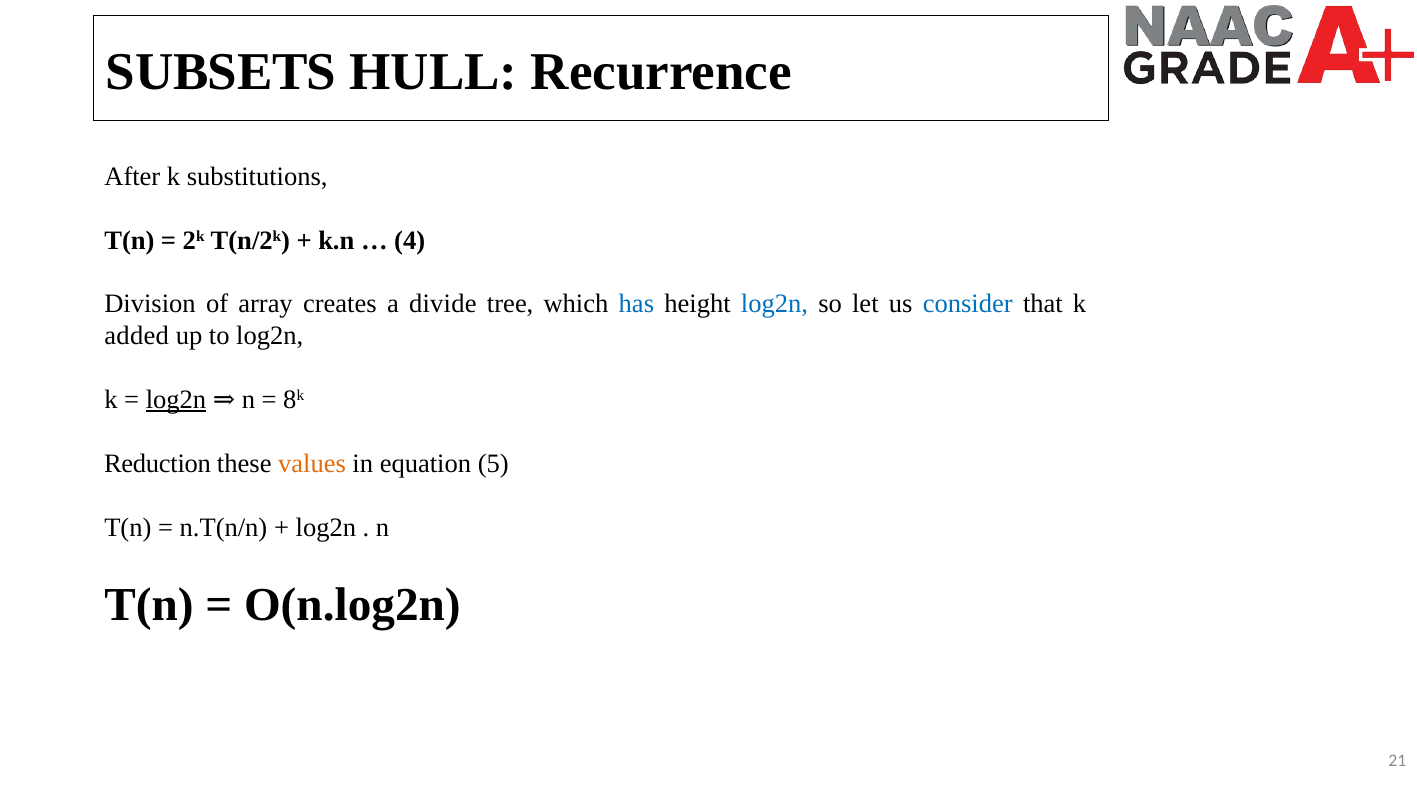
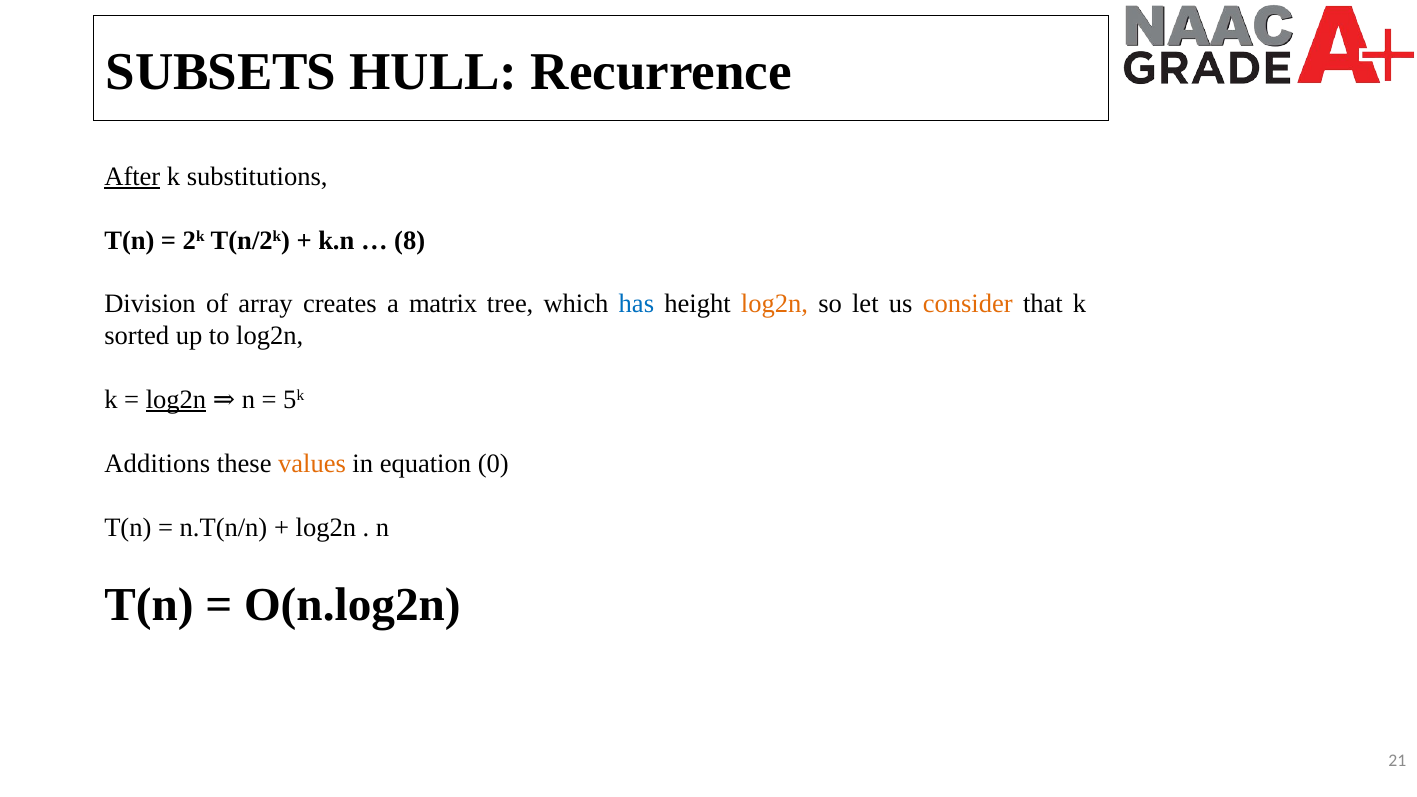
After underline: none -> present (132, 177)
4: 4 -> 8 (410, 240)
divide: divide -> matrix (443, 304)
log2n colour: blue -> orange (774, 304)
consider colour: blue -> orange (968, 304)
added: added -> sorted (137, 336)
8: 8 -> 5 (290, 400)
Reduction: Reduction -> Additions (157, 464)
5: 5 -> 0 (493, 464)
